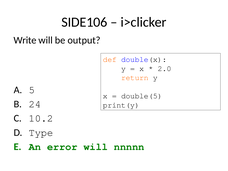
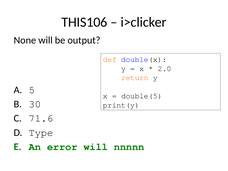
SIDE106: SIDE106 -> THIS106 (84, 22)
Write: Write -> None (25, 40)
24: 24 -> 30 (35, 104)
10.2: 10.2 -> 71.6 (41, 118)
